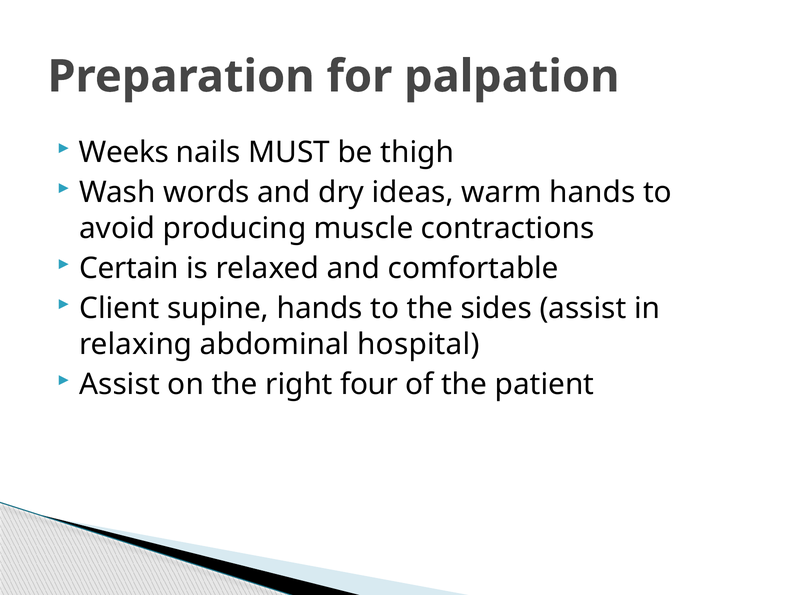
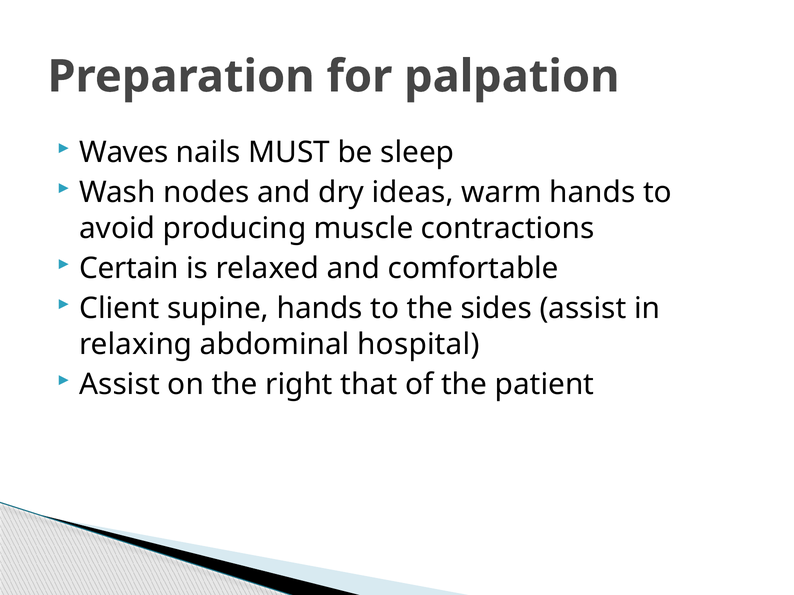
Weeks: Weeks -> Waves (124, 153)
thigh: thigh -> sleep (417, 153)
words: words -> nodes (206, 193)
four: four -> that (369, 385)
